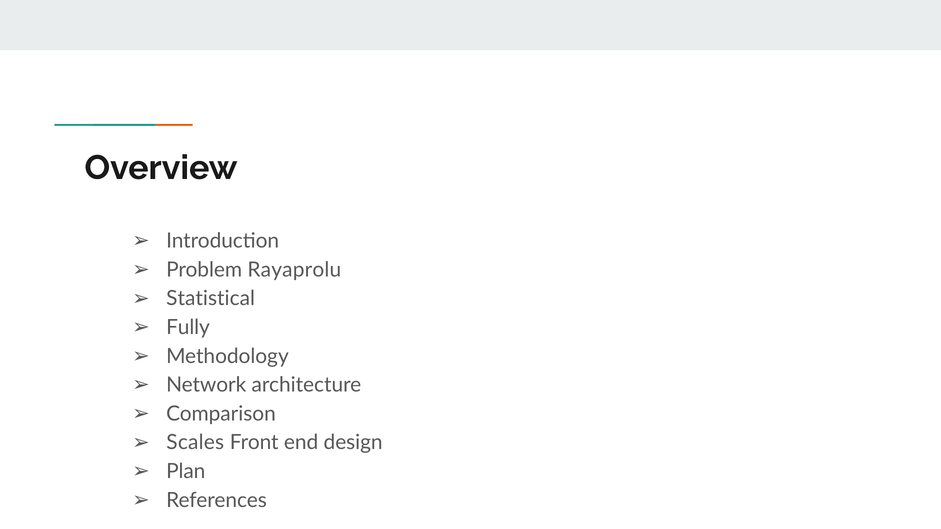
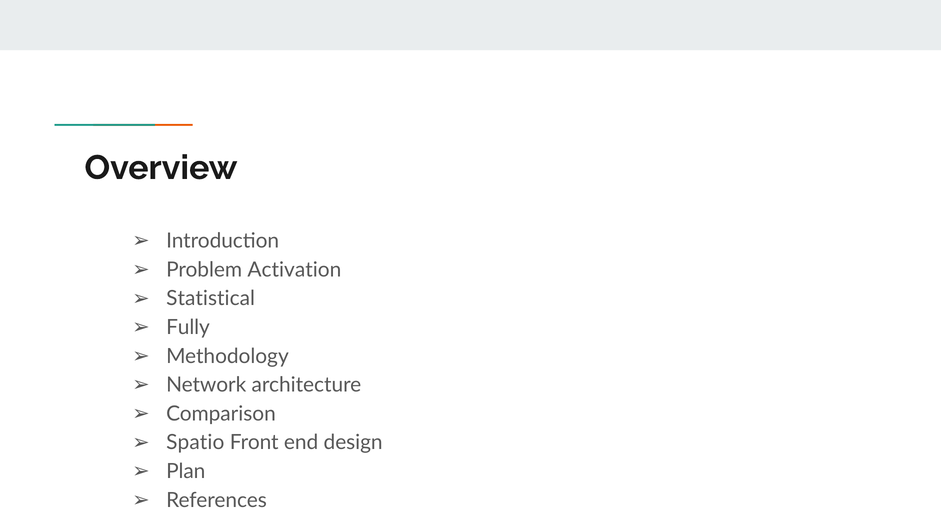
Rayaprolu: Rayaprolu -> Activation (294, 270)
Scales: Scales -> Spatio (195, 443)
